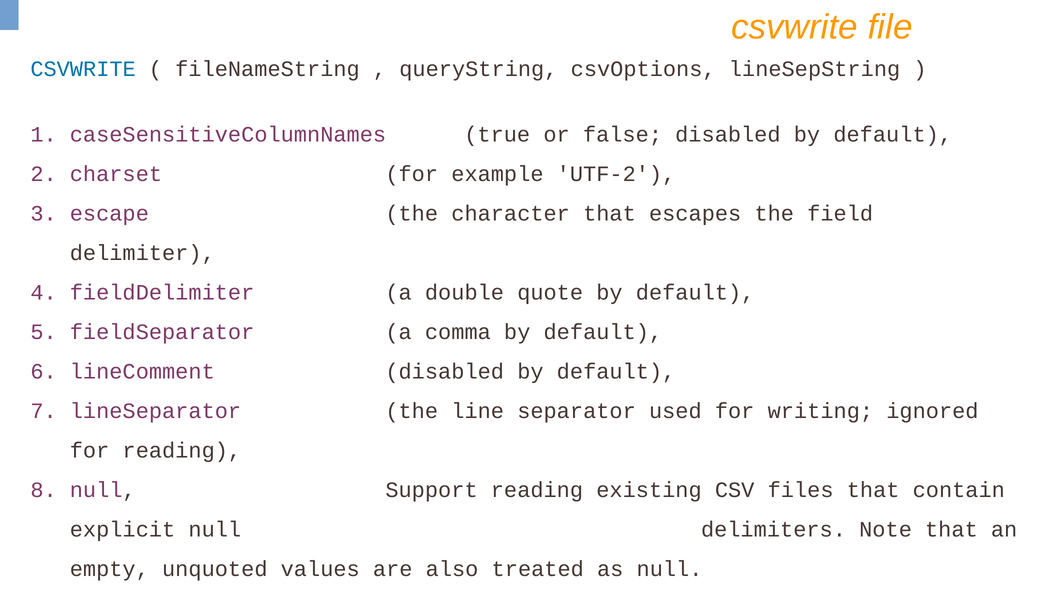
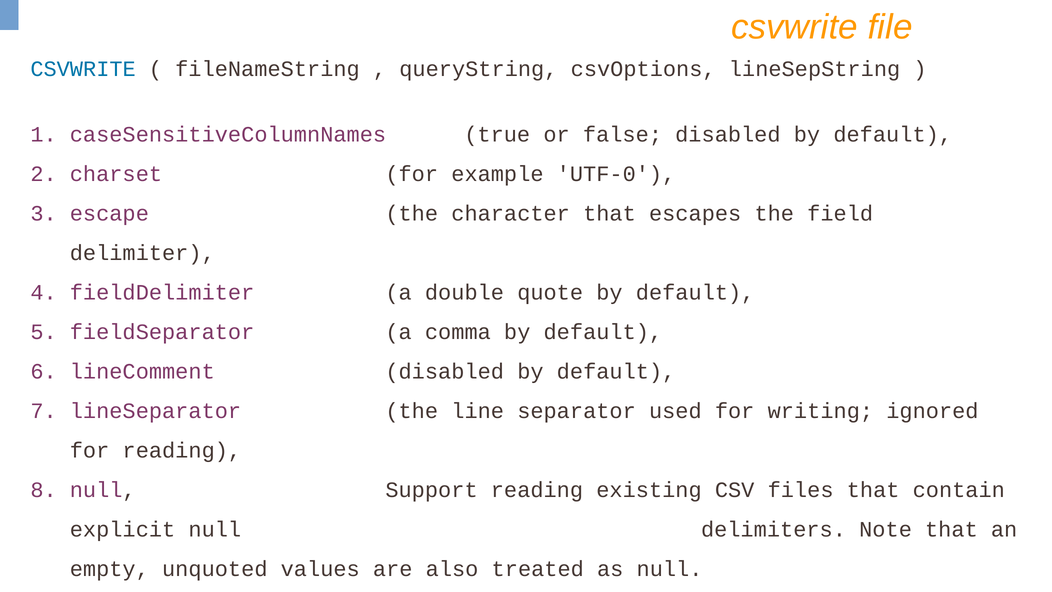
UTF-2: UTF-2 -> UTF-0 (616, 174)
